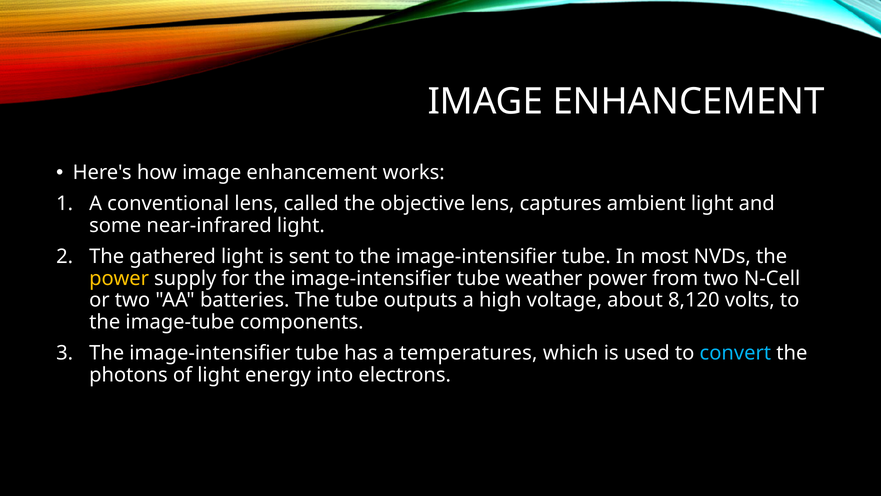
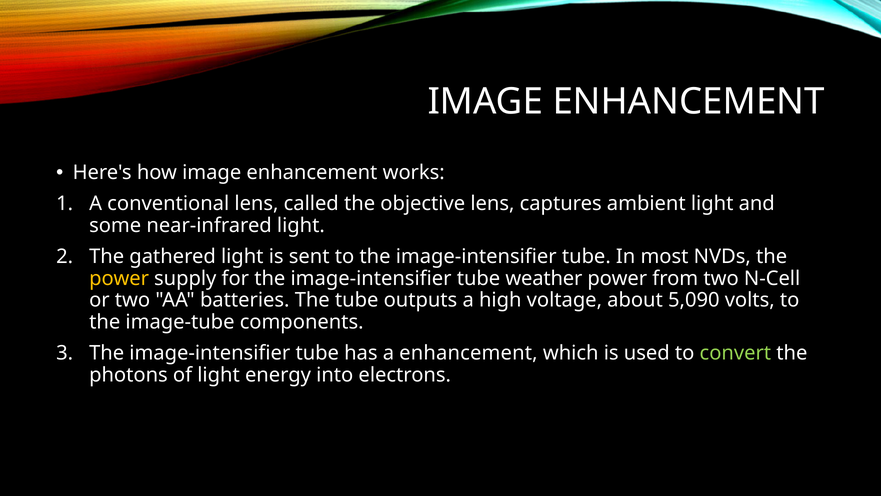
8,120: 8,120 -> 5,090 (694, 300)
a temperatures: temperatures -> enhancement (468, 353)
convert colour: light blue -> light green (735, 353)
